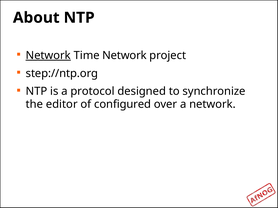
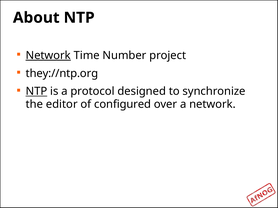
Time Network: Network -> Number (124, 55)
step://ntp.org: step://ntp.org -> they://ntp.org (62, 73)
NTP underline: none -> present (36, 91)
